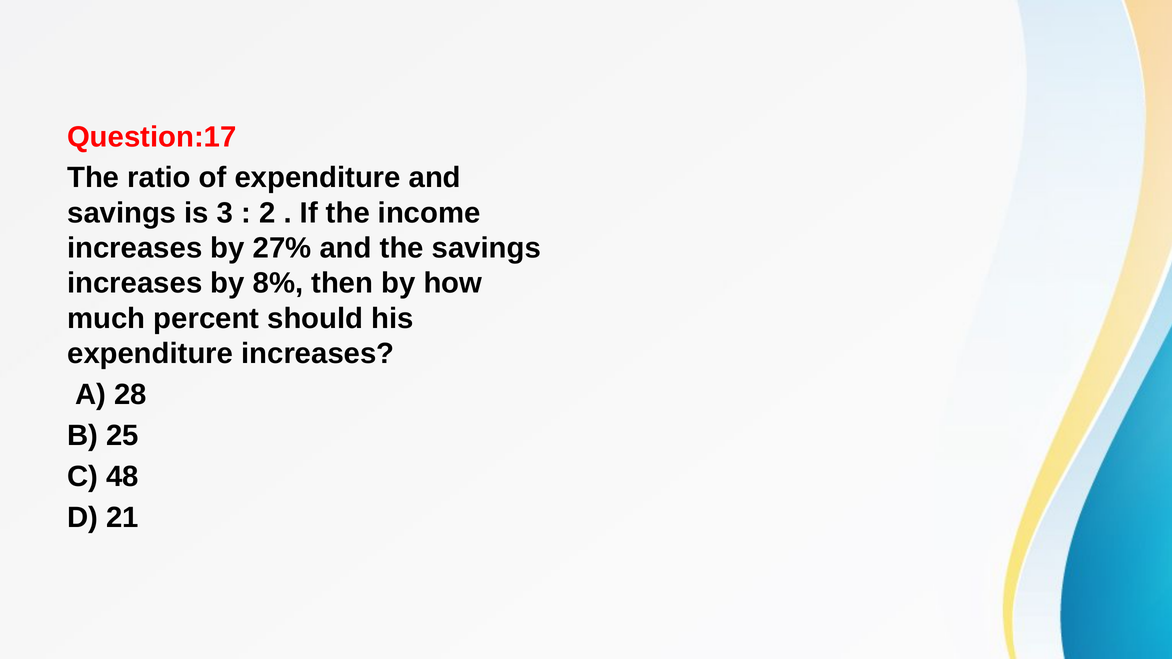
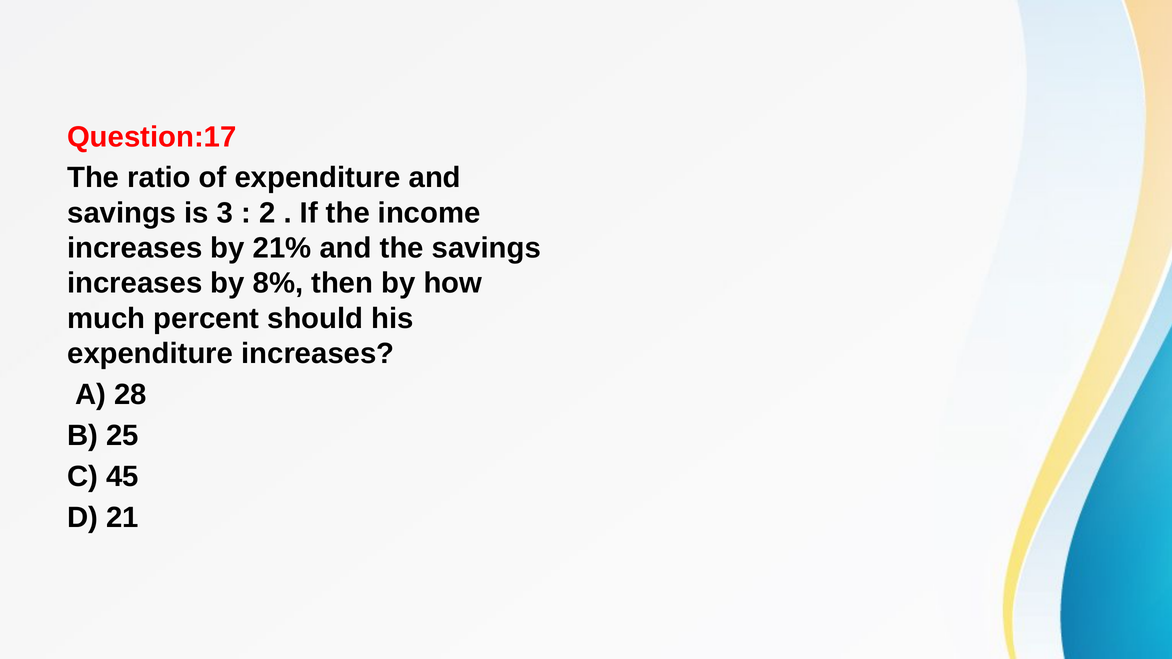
27%: 27% -> 21% (282, 248)
48: 48 -> 45 (122, 477)
